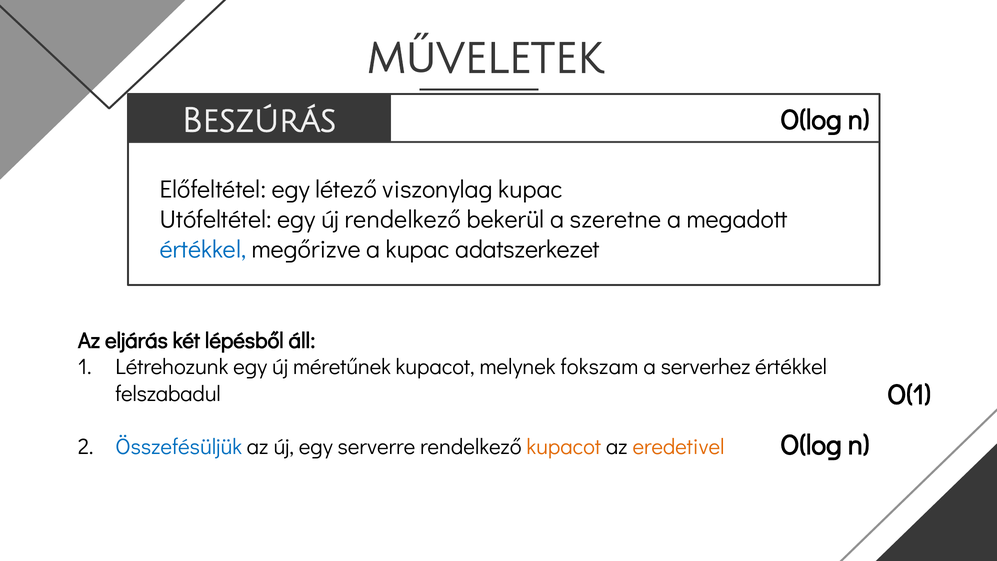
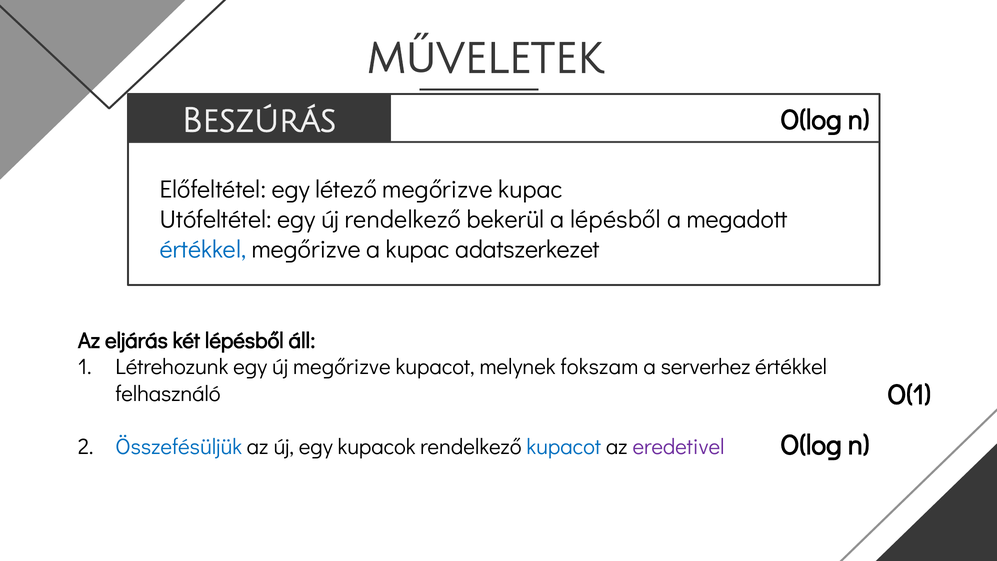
létező viszonylag: viszonylag -> megőrizve (438, 189)
a szeretne: szeretne -> lépésből (616, 219)
új méretűnek: méretűnek -> megőrizve (342, 367)
felszabadul: felszabadul -> felhasználó (168, 394)
serverre: serverre -> kupacok (377, 447)
kupacot colour: orange -> blue (564, 447)
eredetivel colour: orange -> purple (679, 447)
